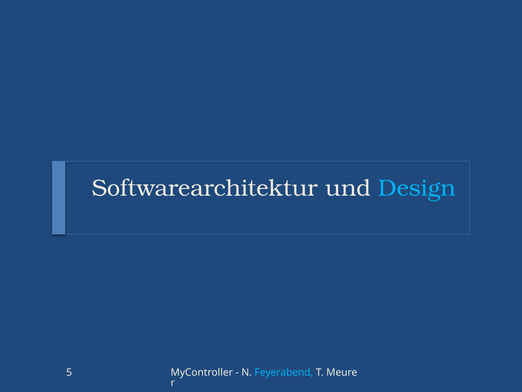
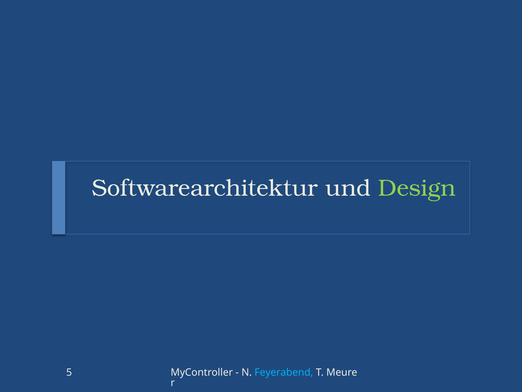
Design colour: light blue -> light green (417, 188)
